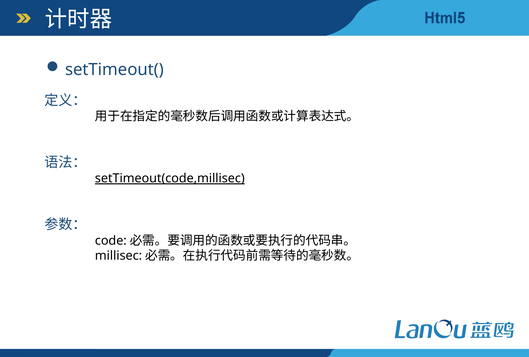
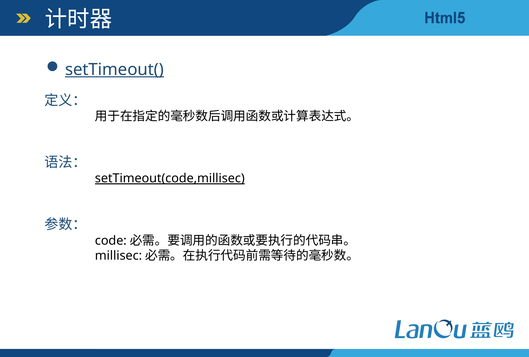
setTimeout( underline: none -> present (115, 70)
